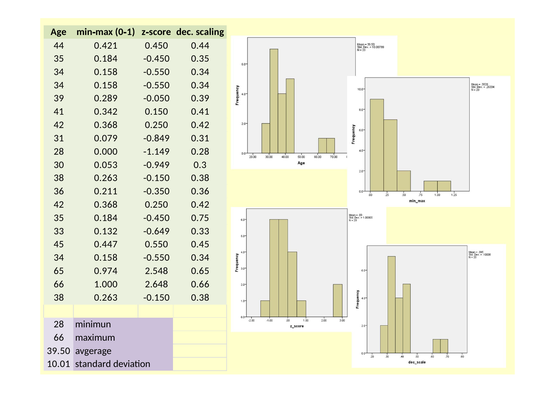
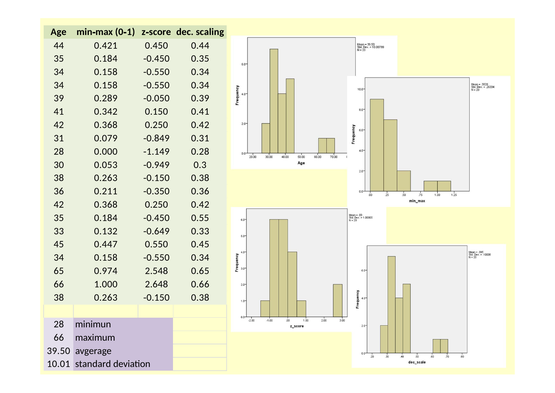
0.75: 0.75 -> 0.55 (200, 218)
